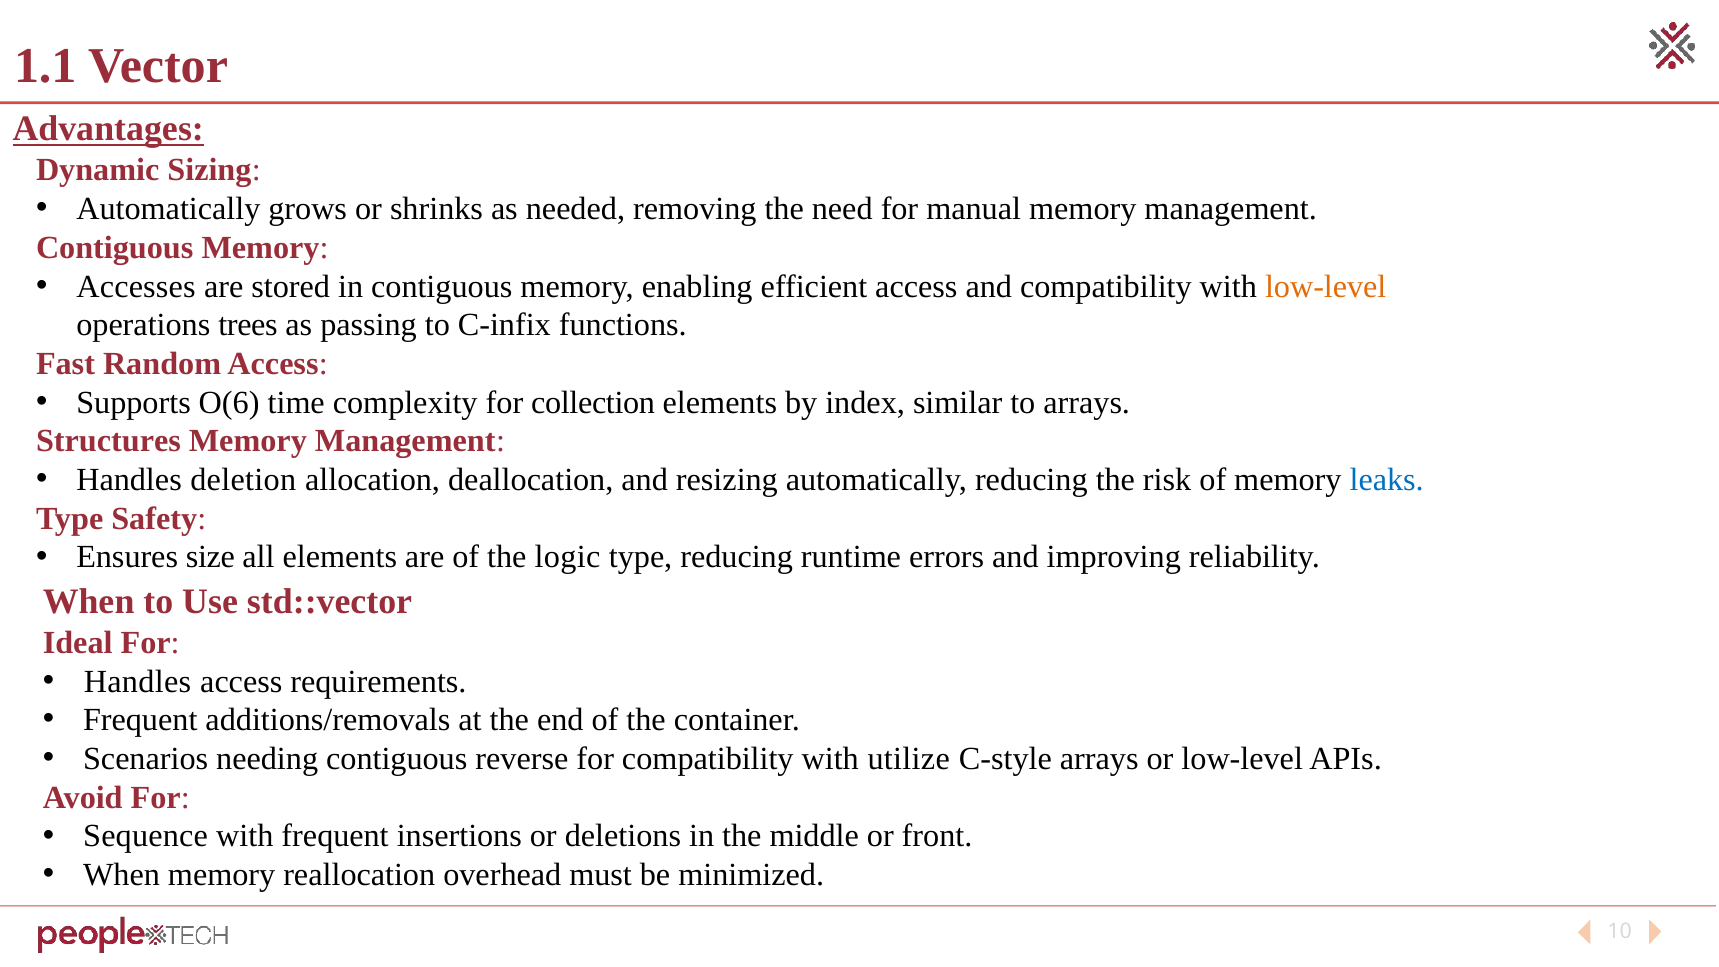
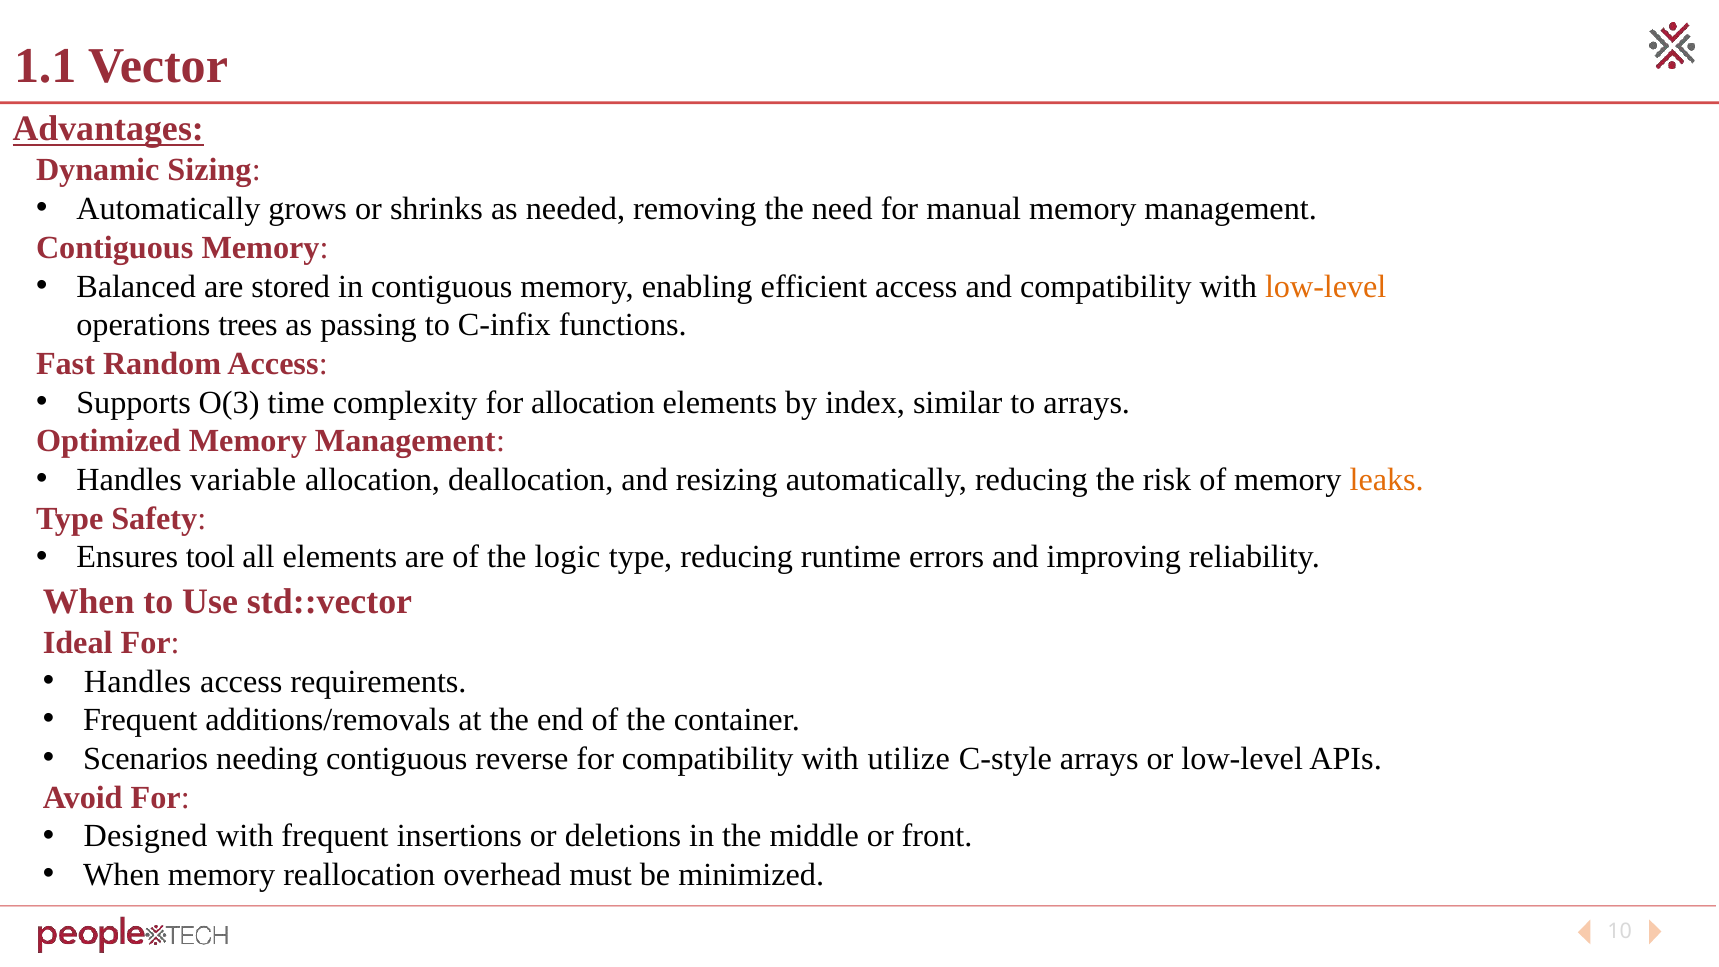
Accesses: Accesses -> Balanced (136, 286)
O(6: O(6 -> O(3 (229, 402)
for collection: collection -> allocation (593, 402)
Structures: Structures -> Optimized (108, 441)
deletion: deletion -> variable (243, 480)
leaks colour: blue -> orange (1387, 480)
size: size -> tool (210, 557)
Sequence: Sequence -> Designed (145, 836)
